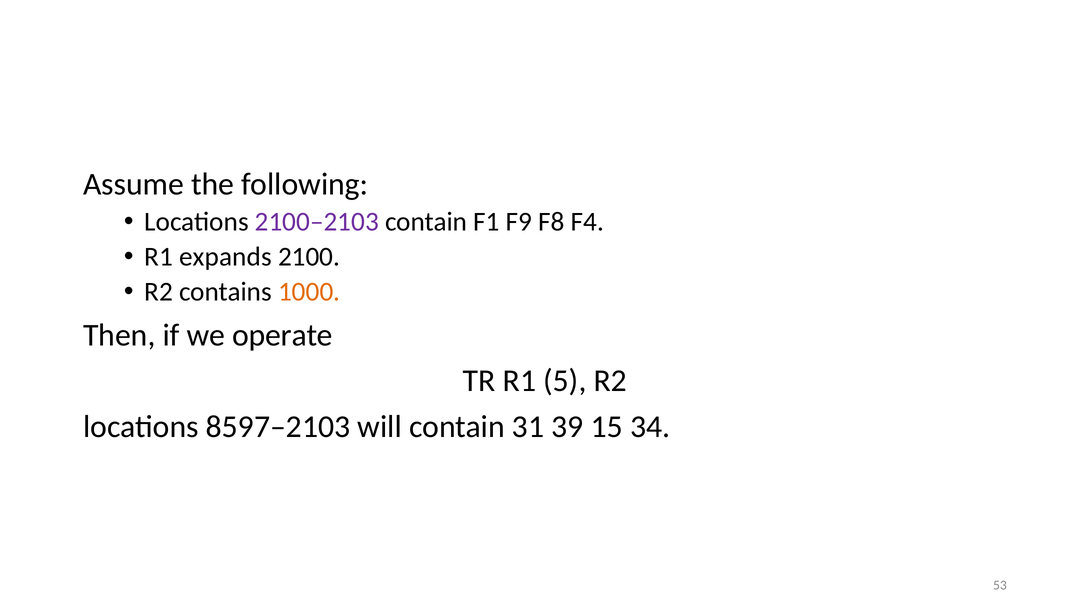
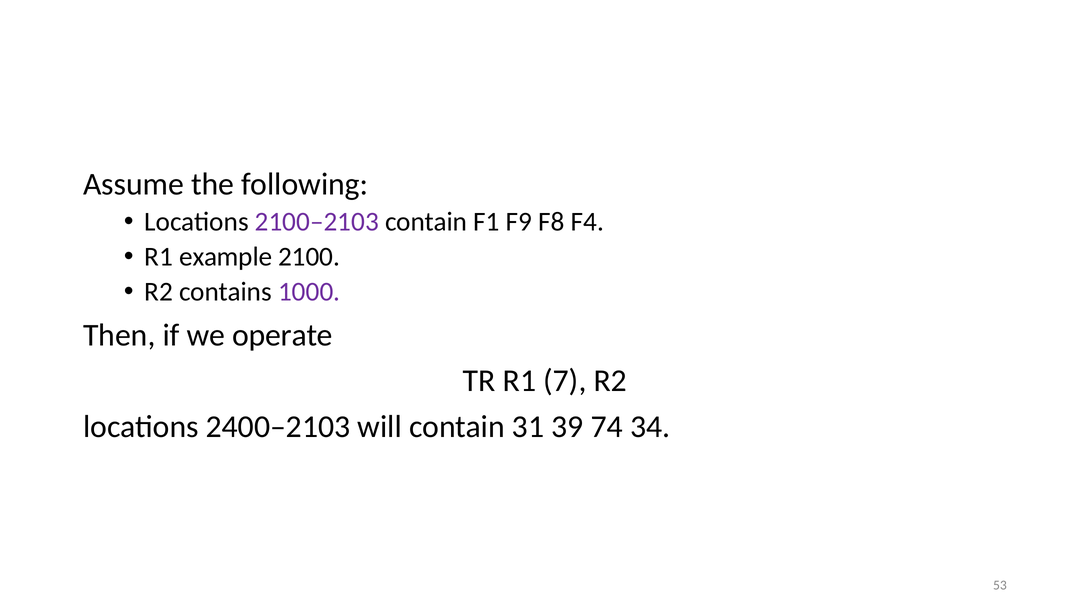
expands: expands -> example (226, 257)
1000 colour: orange -> purple (309, 292)
5: 5 -> 7 (565, 381)
8597–2103: 8597–2103 -> 2400–2103 (278, 427)
15: 15 -> 74 (607, 427)
